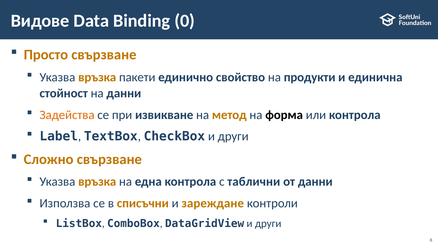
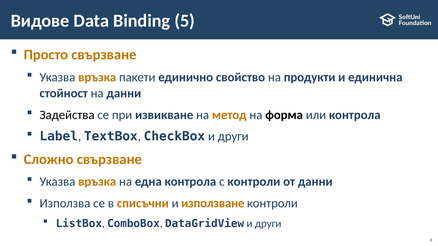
0: 0 -> 5 (185, 21)
Задейства colour: orange -> black (67, 115)
с таблични: таблични -> контроли (254, 182)
зареждане: зареждане -> използване (213, 204)
